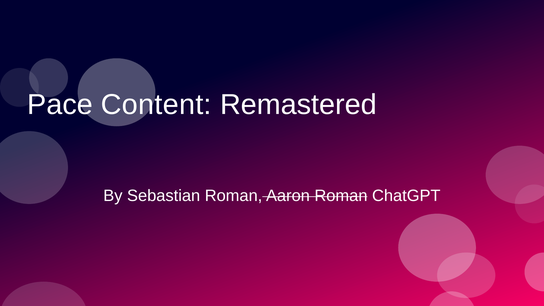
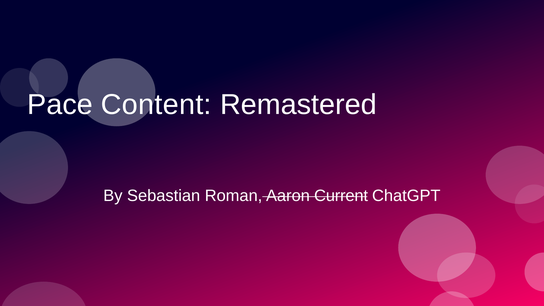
Aaron Roman: Roman -> Current (341, 196)
